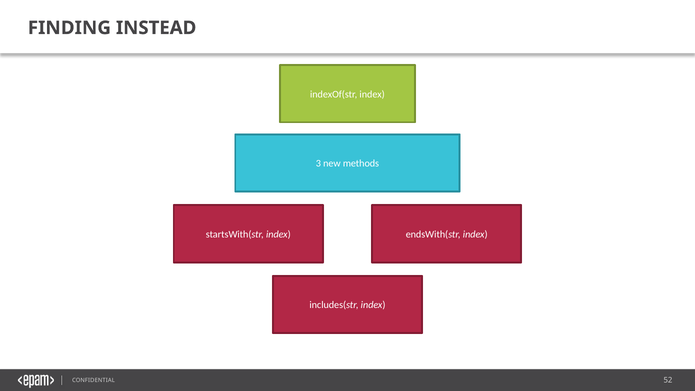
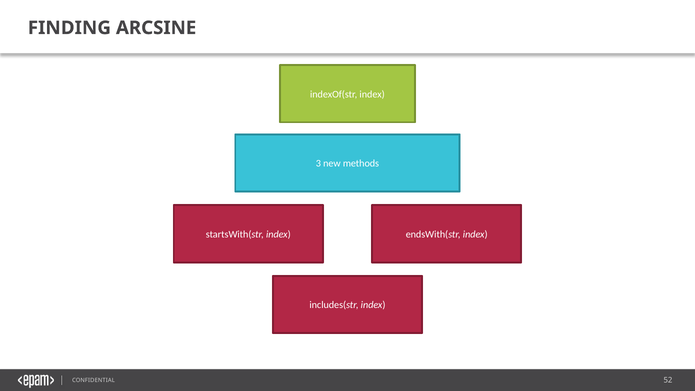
INSTEAD: INSTEAD -> ARCSINE (156, 28)
